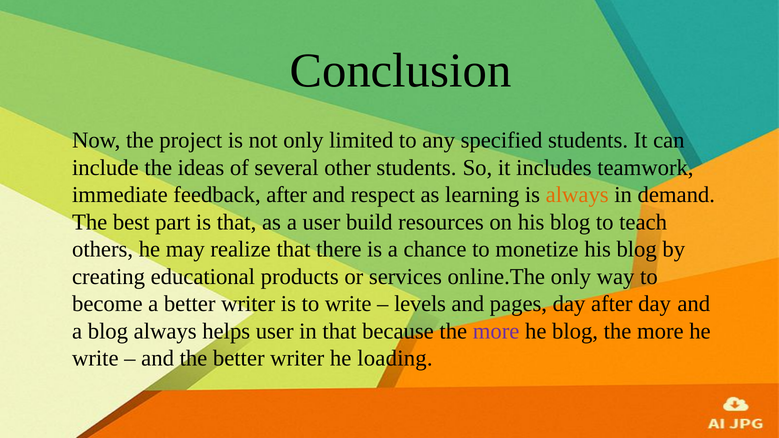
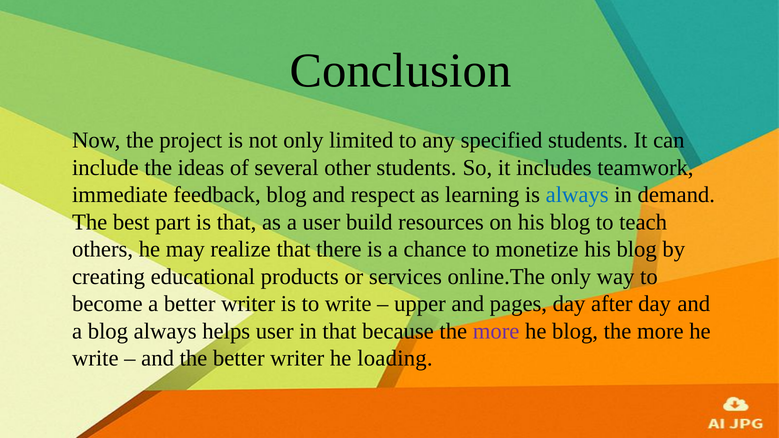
feedback after: after -> blog (287, 195)
always colour: orange -> blue (577, 195)
levels: levels -> upper (420, 304)
